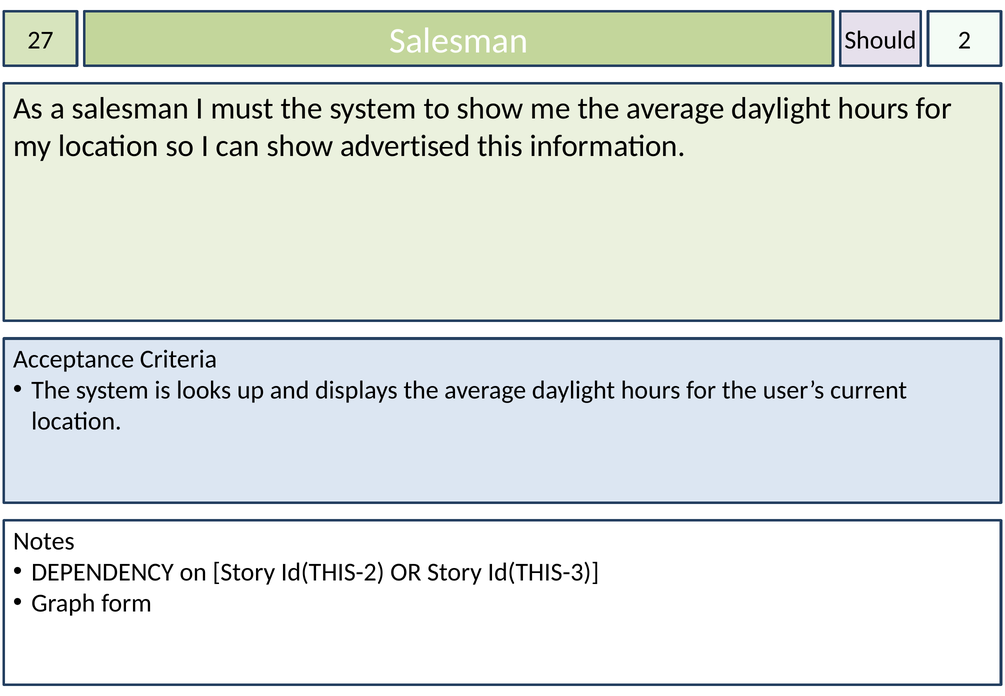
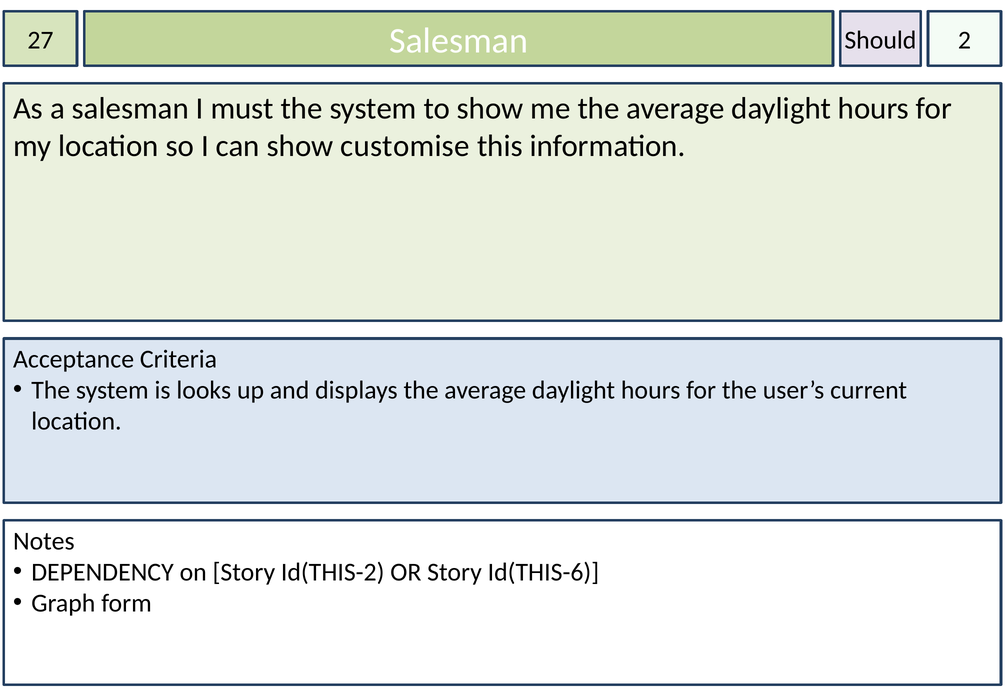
advertised: advertised -> customise (405, 146)
Id(THIS-3: Id(THIS-3 -> Id(THIS-6 (543, 572)
